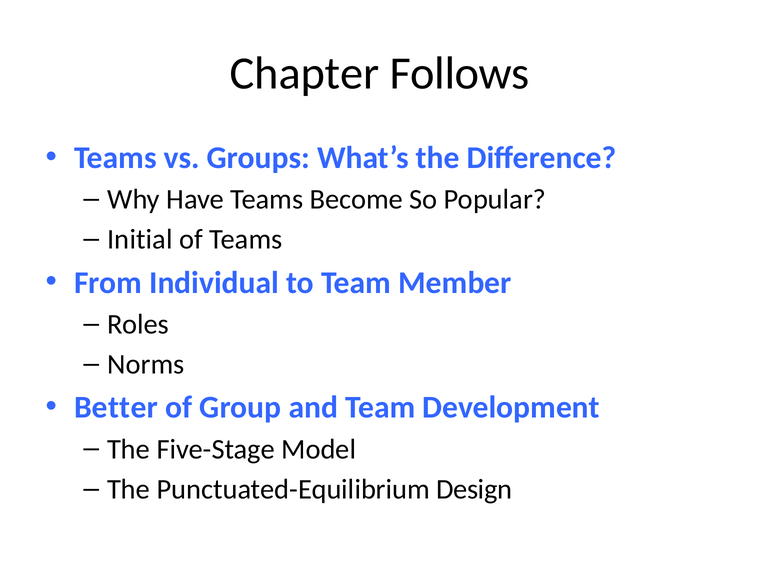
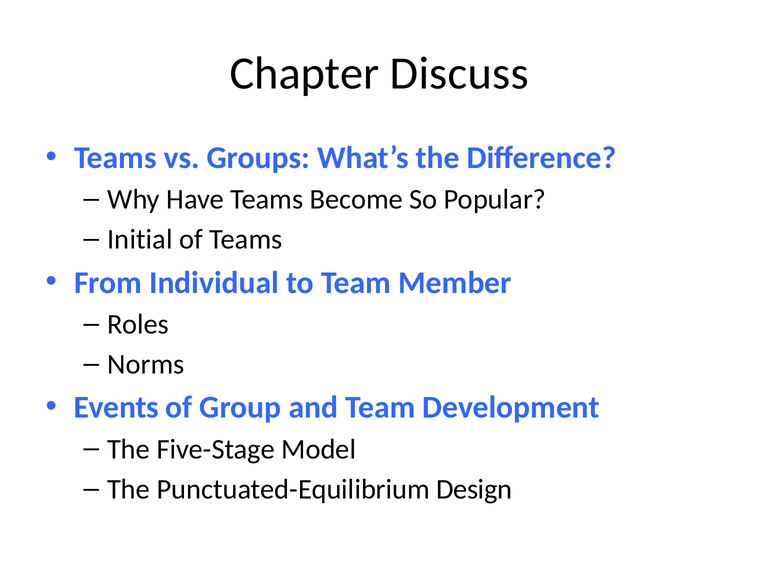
Follows: Follows -> Discuss (459, 73)
Better: Better -> Events (116, 408)
